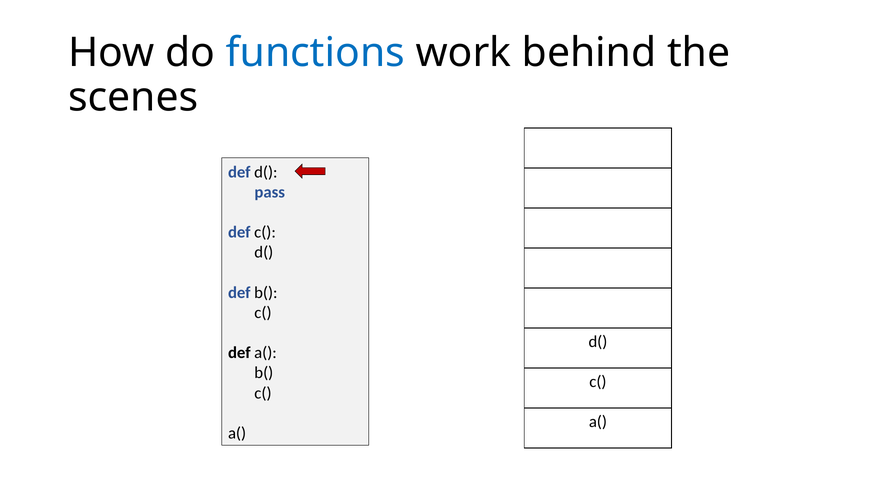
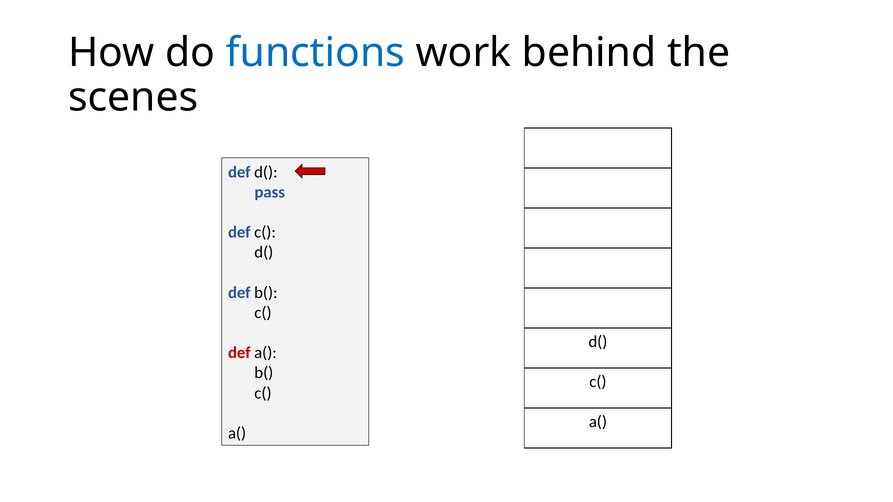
def colour: black -> red (239, 353)
